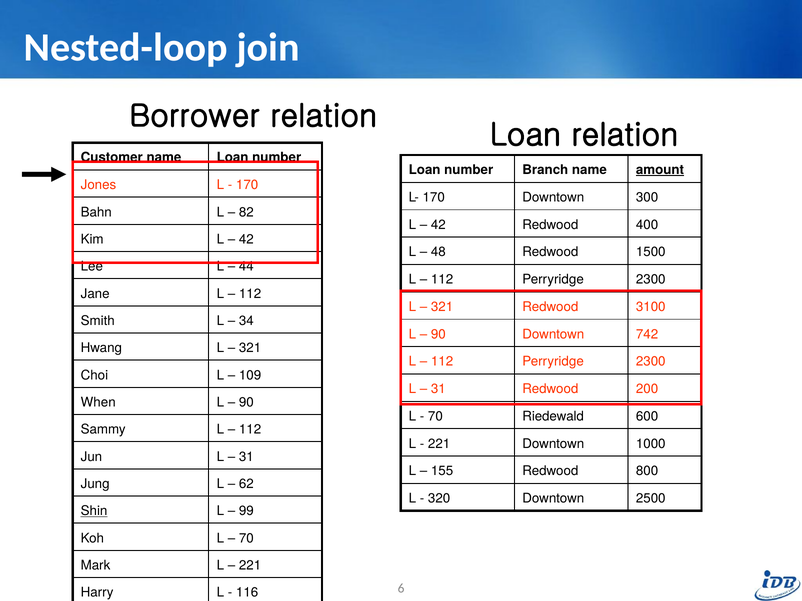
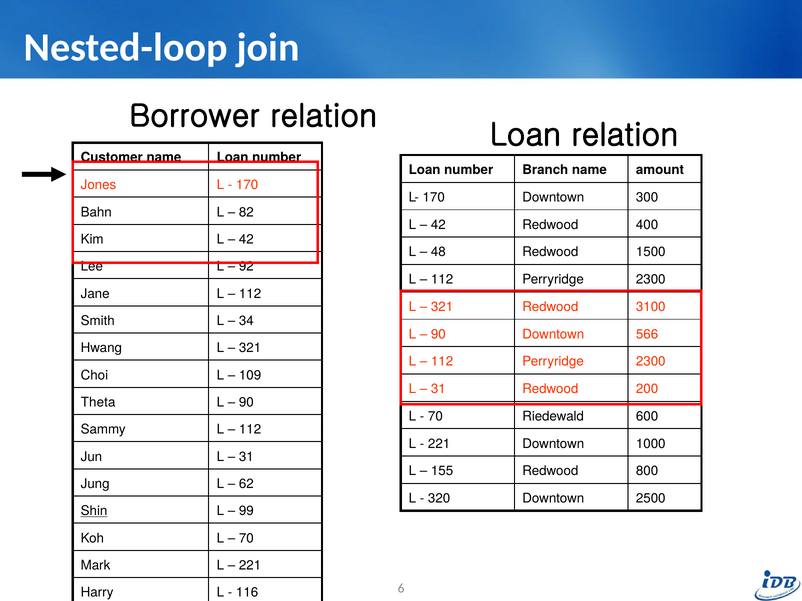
amount underline: present -> none (660, 170)
44: 44 -> 92 (246, 267)
742: 742 -> 566 (647, 335)
When: When -> Theta (98, 403)
